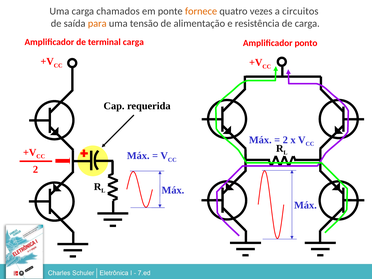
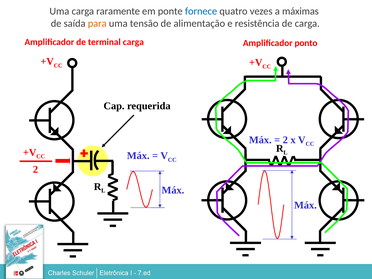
chamados: chamados -> raramente (118, 11)
fornece colour: orange -> blue (201, 11)
circuitos: circuitos -> máximas (300, 11)
